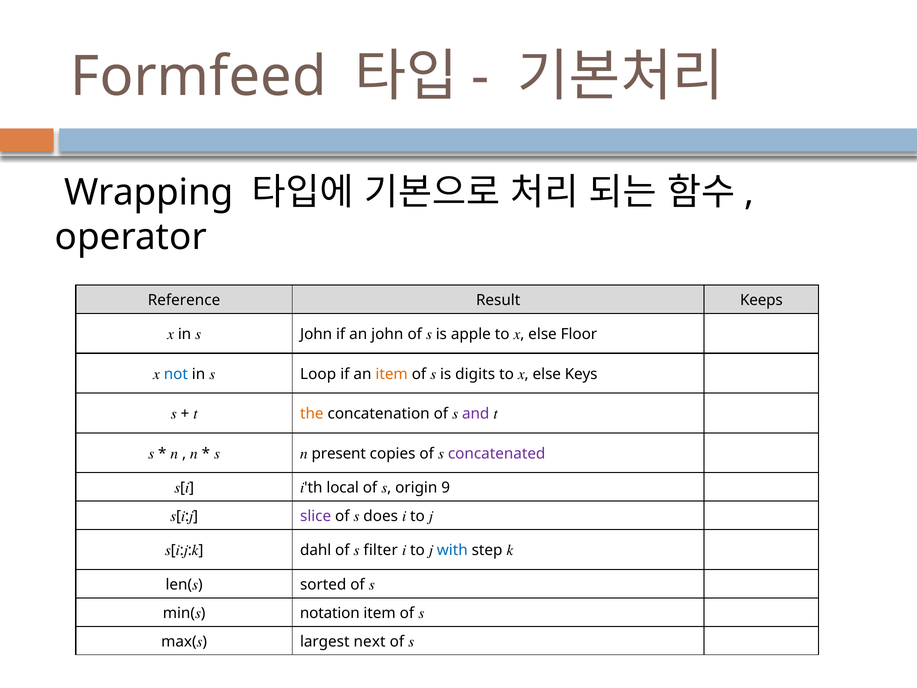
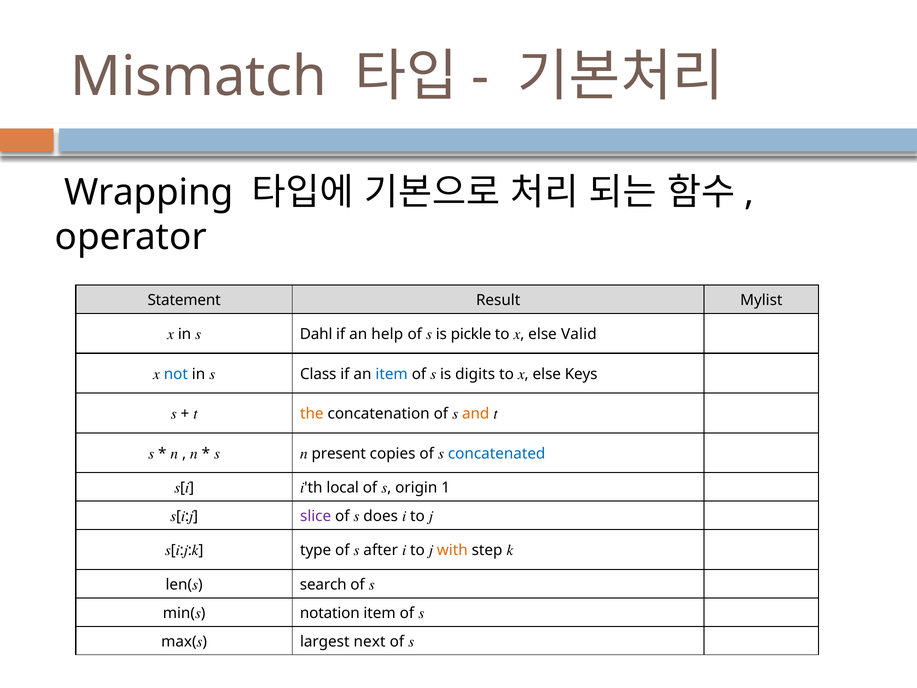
Formfeed: Formfeed -> Mismatch (199, 76)
Reference: Reference -> Statement (184, 300)
Keeps: Keeps -> Mylist (761, 300)
s John: John -> Dahl (316, 334)
an john: john -> help (387, 334)
apple: apple -> pickle (471, 334)
Floor: Floor -> Valid (579, 334)
Loop: Loop -> Class (318, 374)
item colour: orange -> blue (392, 374)
and colour: purple -> orange (476, 414)
concatenated colour: purple -> blue (497, 453)
9: 9 -> 1 (446, 488)
dahl: dahl -> type (316, 550)
filter: filter -> after (381, 550)
with colour: blue -> orange (452, 550)
sorted: sorted -> search (323, 584)
